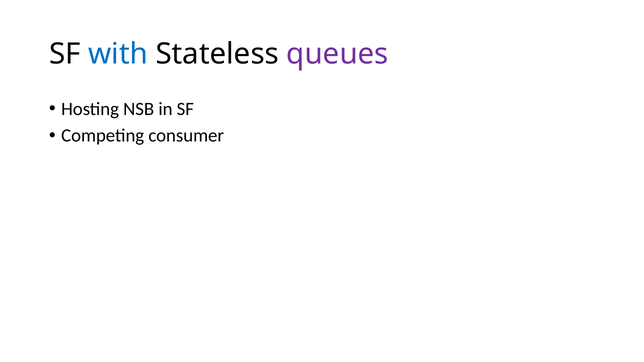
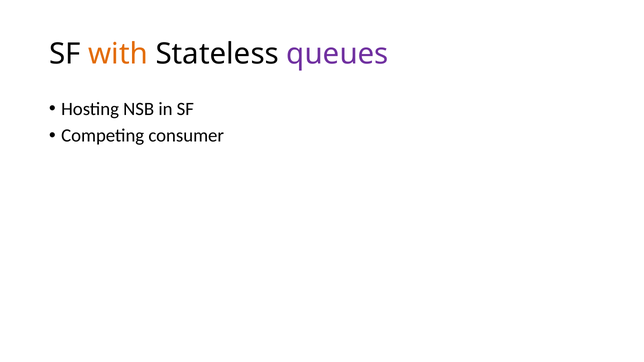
with colour: blue -> orange (118, 54)
